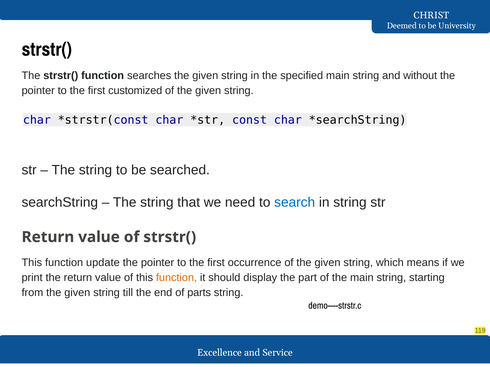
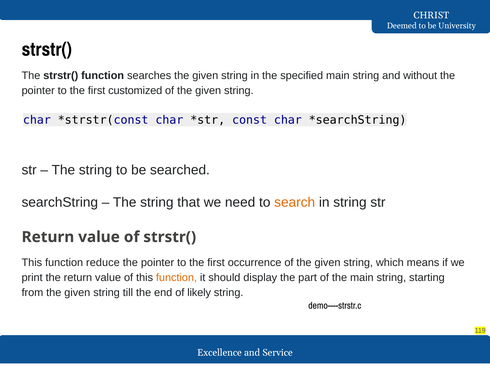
search colour: blue -> orange (295, 203)
update: update -> reduce (103, 263)
parts: parts -> likely (199, 293)
